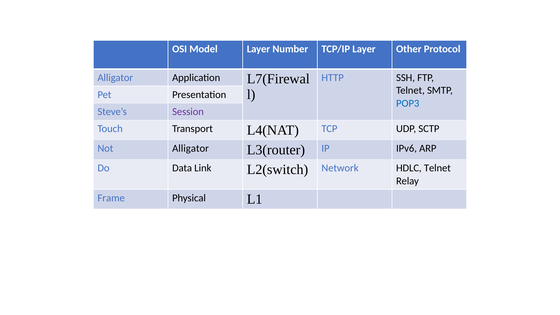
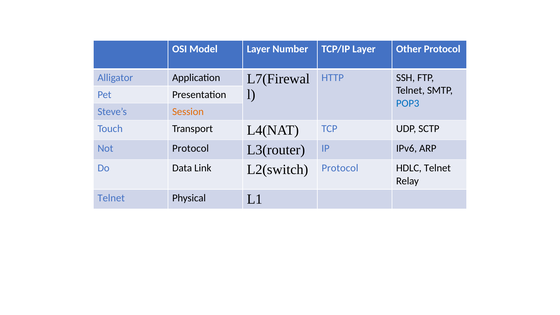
Session colour: purple -> orange (188, 112)
Not Alligator: Alligator -> Protocol (191, 148)
L2(switch Network: Network -> Protocol (340, 168)
Frame: Frame -> Telnet (111, 198)
